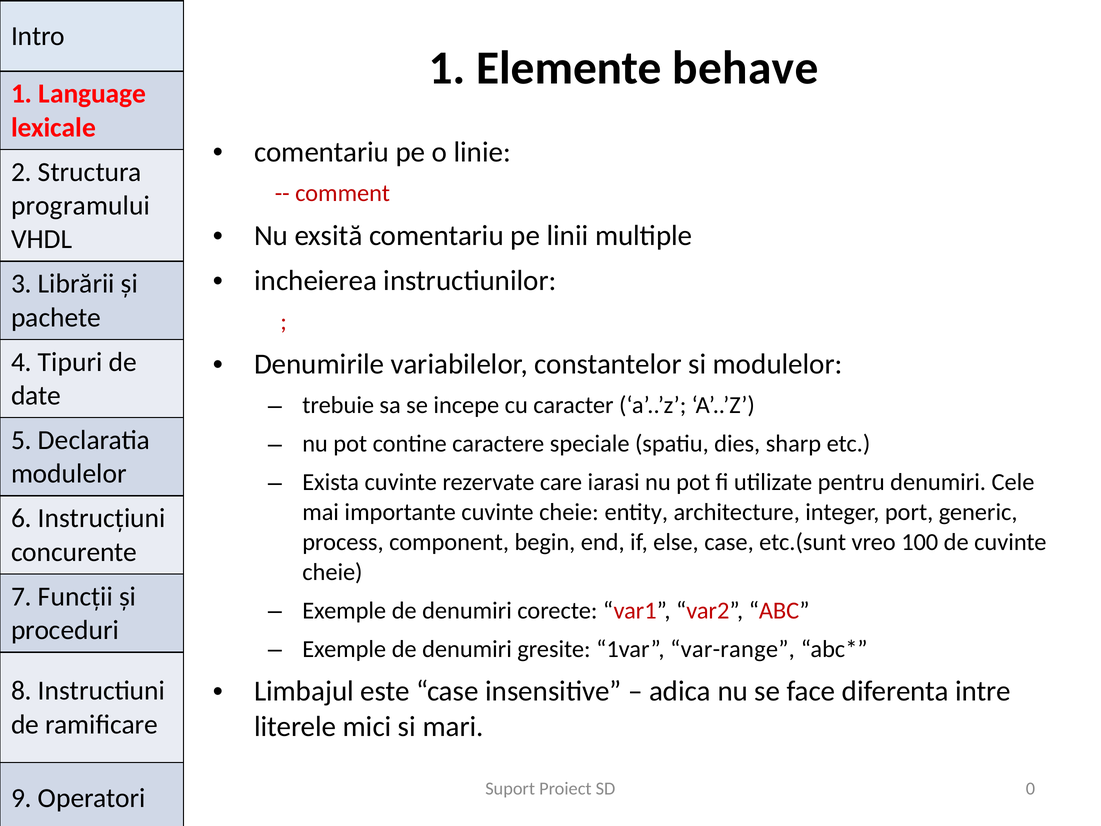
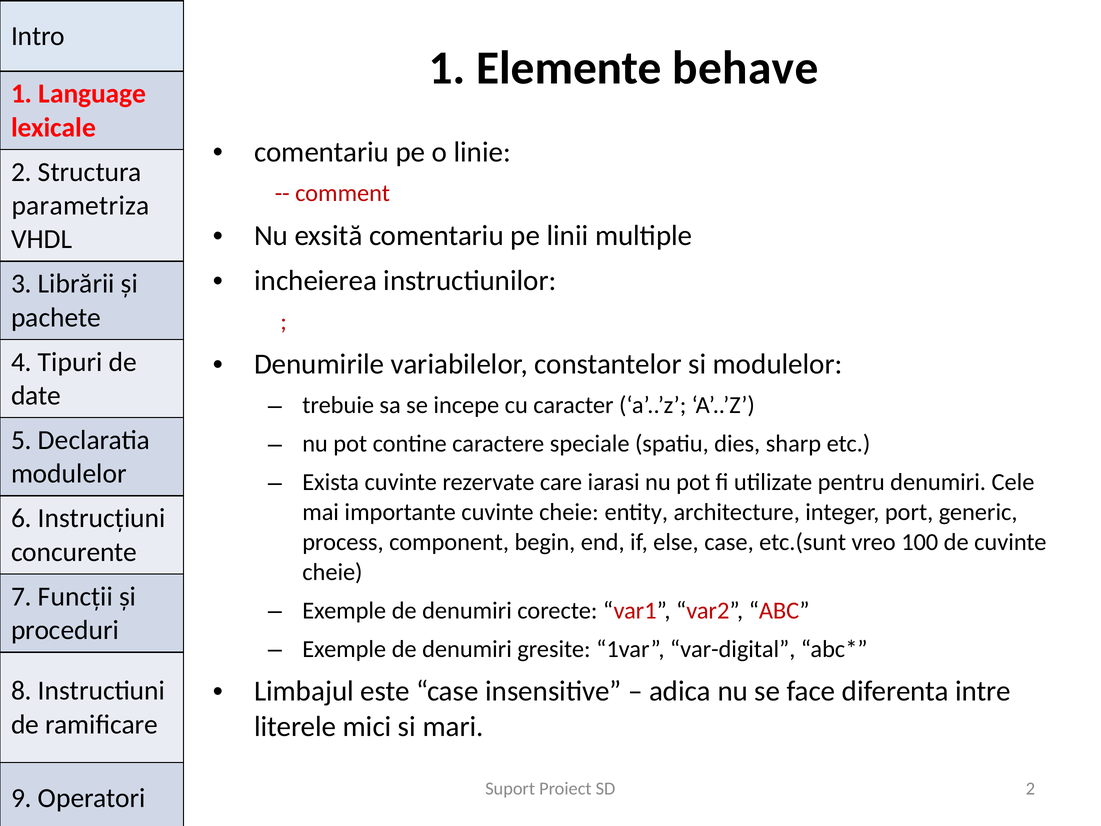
programului: programului -> parametriza (80, 206)
var-range: var-range -> var-digital (733, 649)
SD 0: 0 -> 2 (1030, 788)
